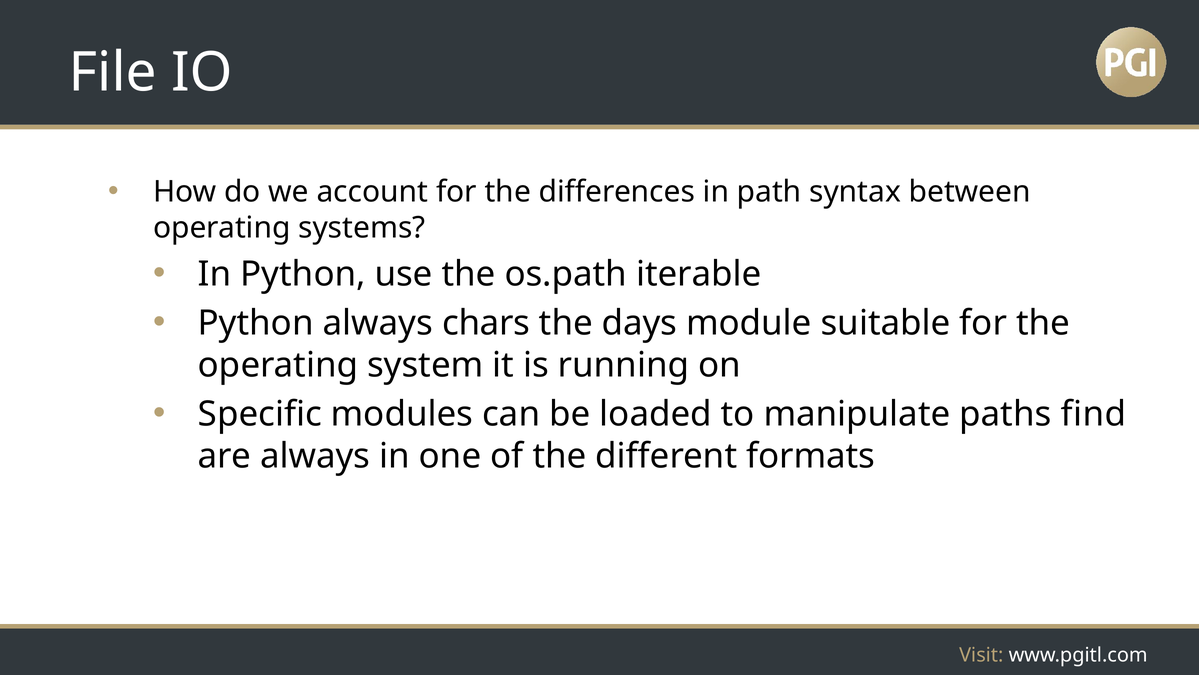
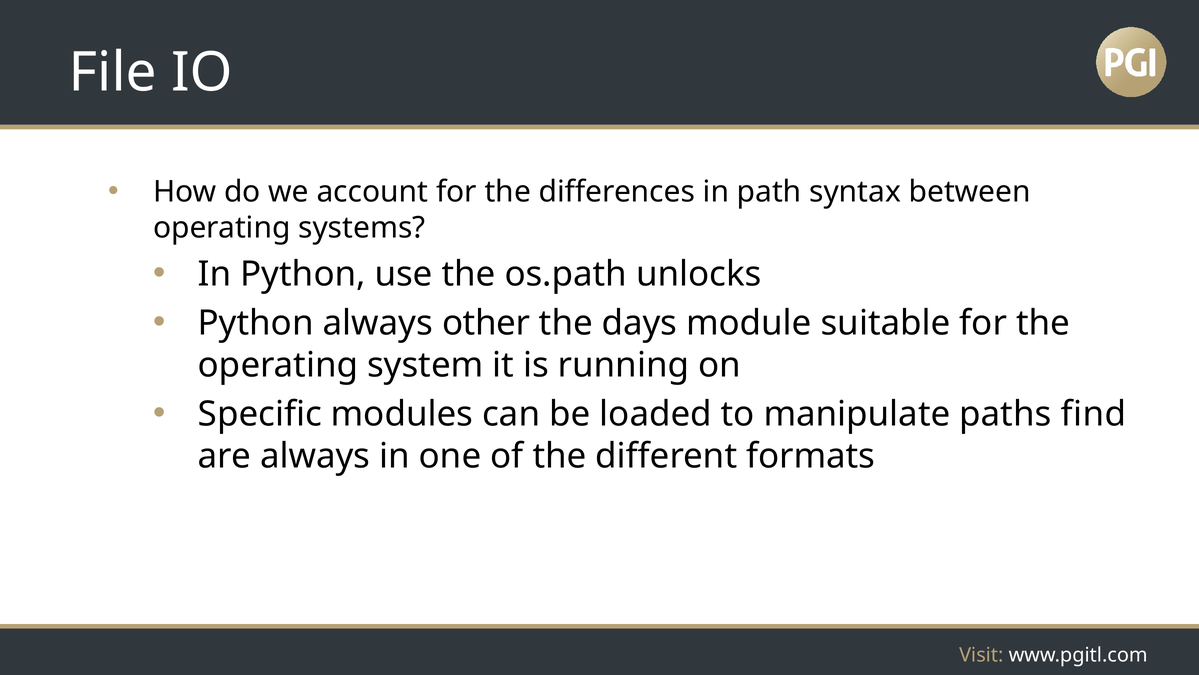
iterable: iterable -> unlocks (699, 274)
chars: chars -> other (486, 323)
